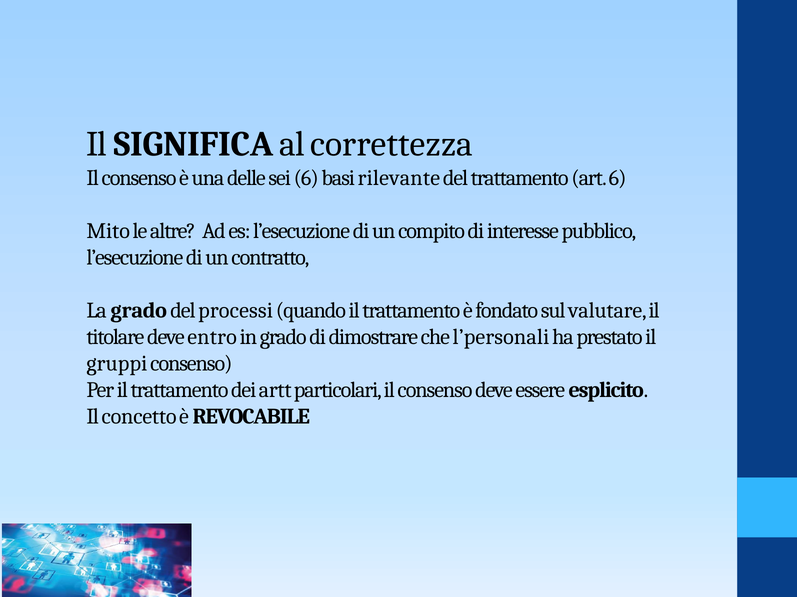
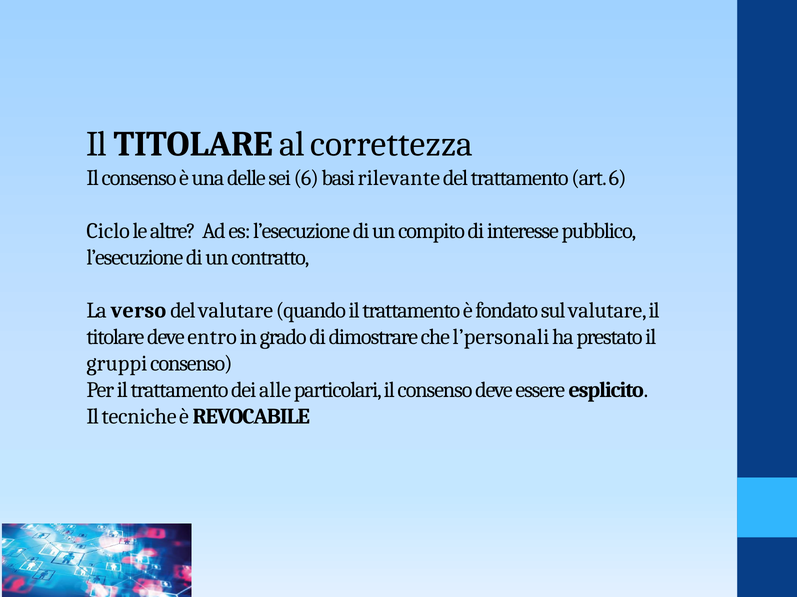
SIGNIFICA: SIGNIFICA -> TITOLARE (193, 144)
Mito: Mito -> Ciclo (108, 231)
La grado: grado -> verso (139, 311)
del processi: processi -> valutare (236, 311)
artt: artt -> alle (275, 391)
concetto: concetto -> tecniche (139, 417)
